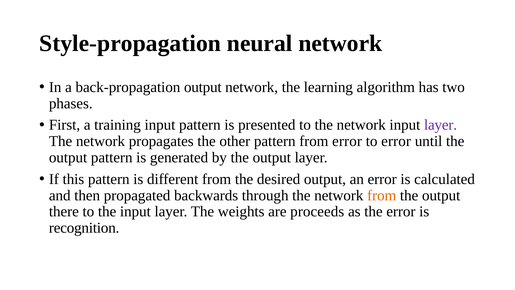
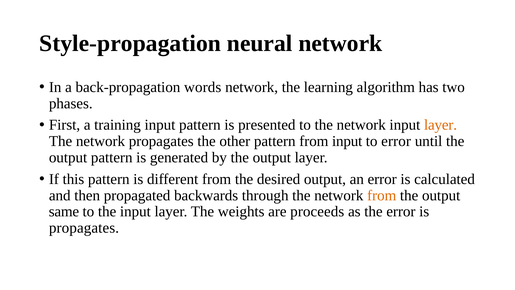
back-propagation output: output -> words (203, 87)
layer colour: purple -> orange (441, 125)
from error: error -> input (347, 141)
there: there -> same (64, 211)
recognition: recognition -> propagates (84, 228)
